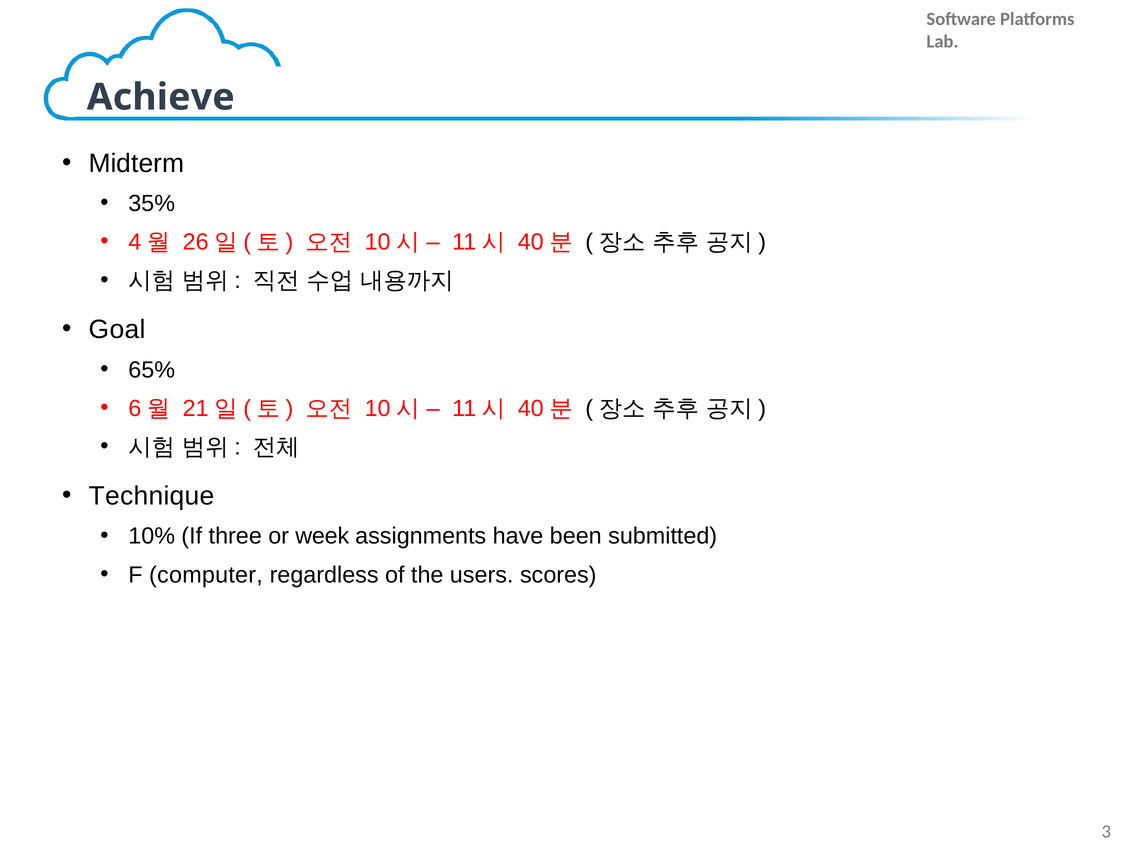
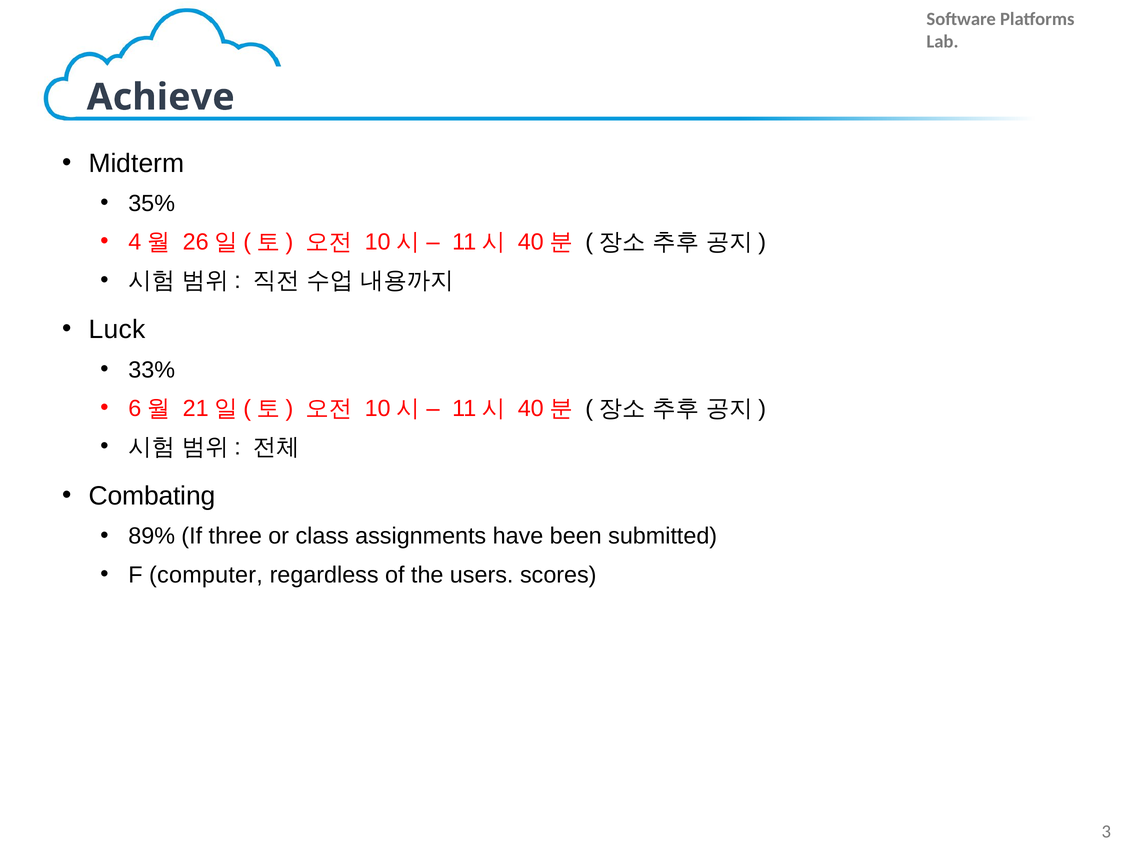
Goal: Goal -> Luck (117, 330)
65%: 65% -> 33% (152, 370)
Technique: Technique -> Combating (152, 496)
10%: 10% -> 89% (152, 537)
week: week -> class (322, 537)
